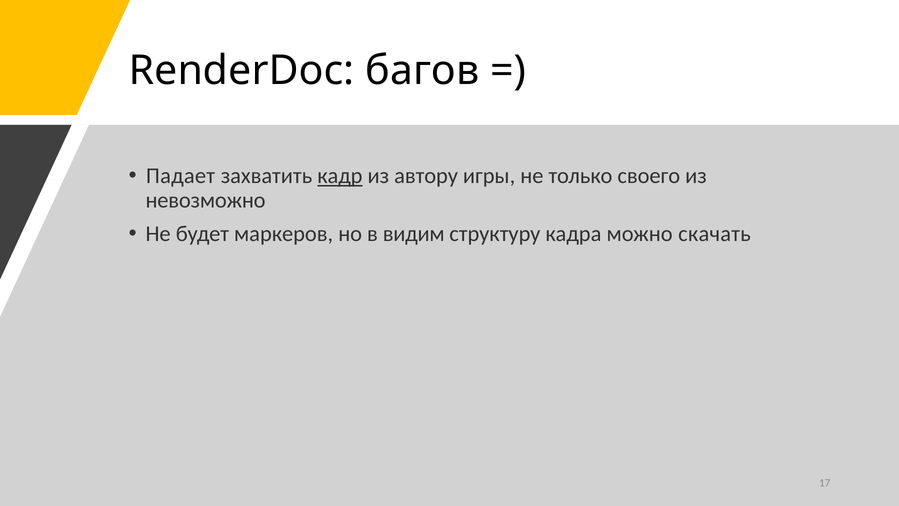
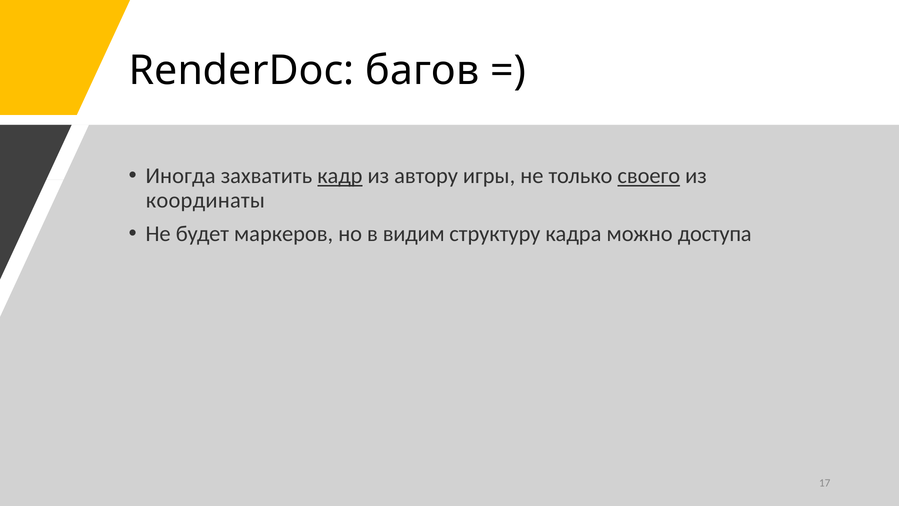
Падает: Падает -> Иногда (181, 176)
своего underline: none -> present (649, 176)
невозможно: невозможно -> координаты (205, 200)
скачать: скачать -> доступа (715, 234)
